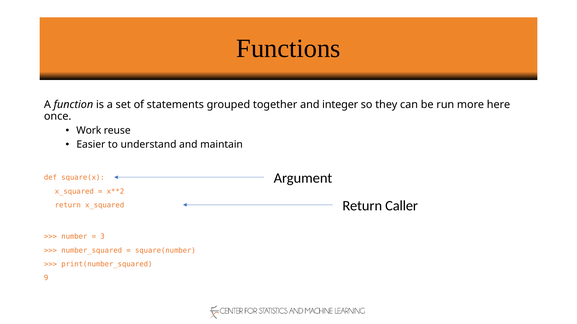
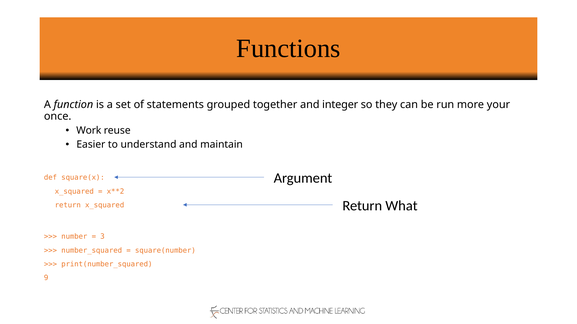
here: here -> your (498, 105)
Caller: Caller -> What (401, 206)
